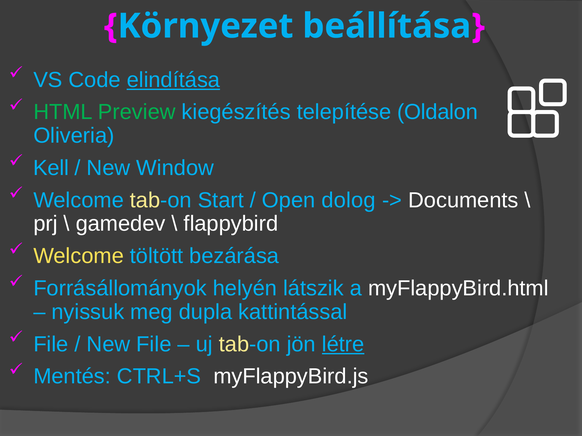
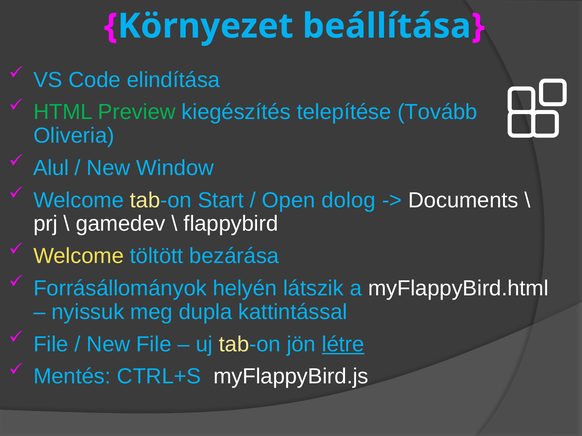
elindítása underline: present -> none (173, 80)
Oldalon: Oldalon -> Tovább (437, 112)
Kell: Kell -> Alul (51, 168)
